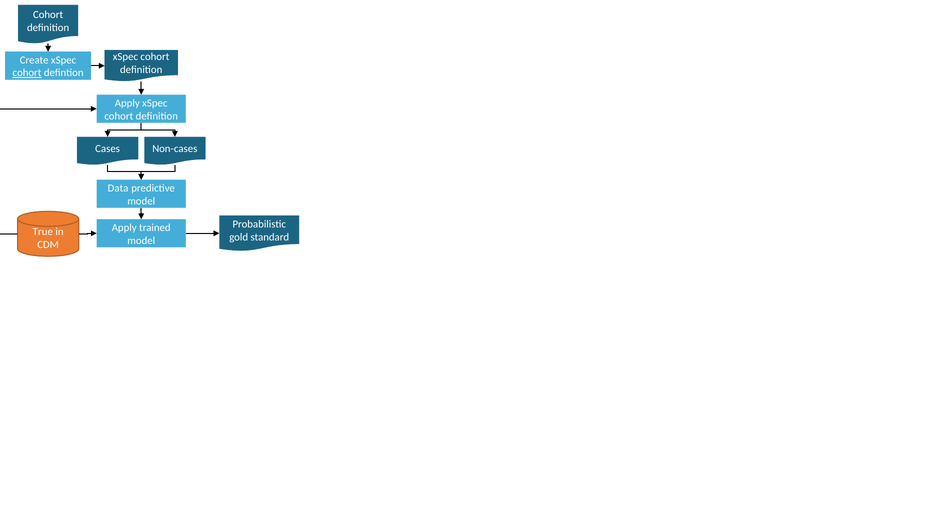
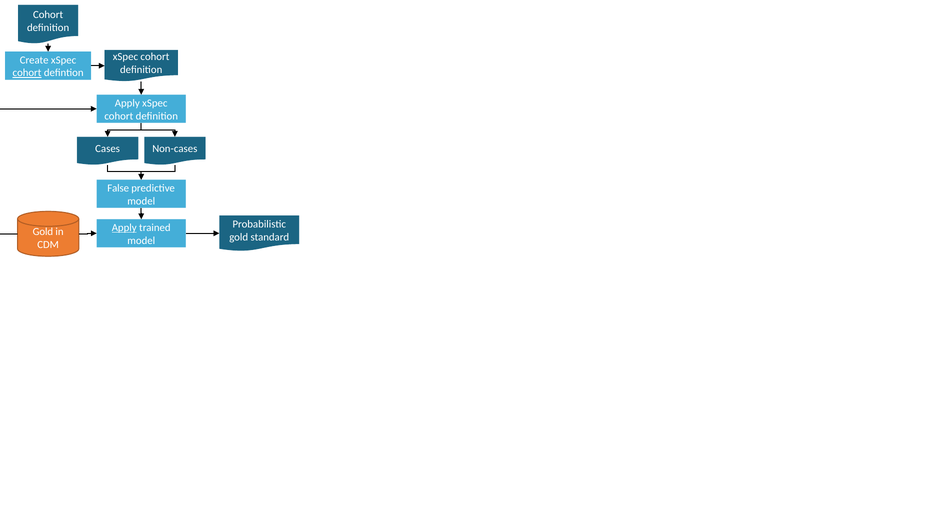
Data: Data -> False (118, 188)
Apply underline: none -> present (124, 228)
True: True -> Gold (43, 232)
